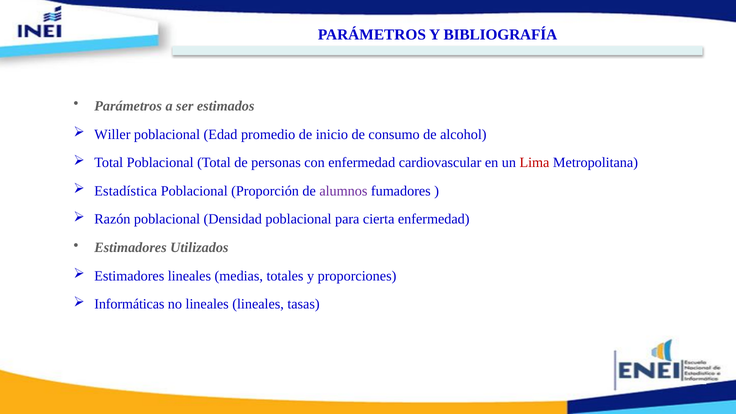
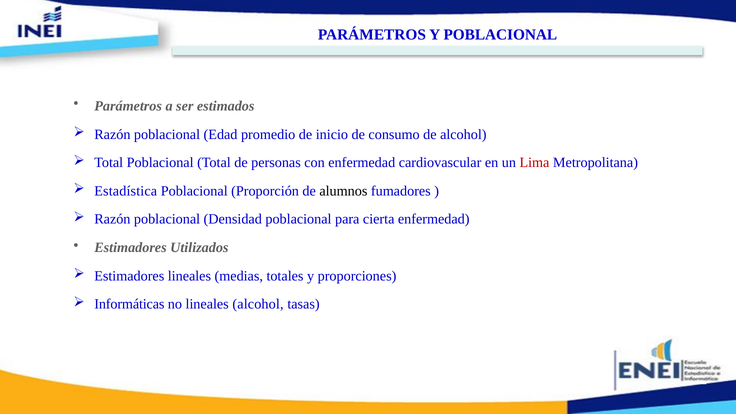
Y BIBLIOGRAFÍA: BIBLIOGRAFÍA -> POBLACIONAL (500, 35)
Willer: Willer -> Razón (112, 134)
alumnos colour: purple -> black (343, 191)
lineales lineales: lineales -> alcohol (258, 304)
